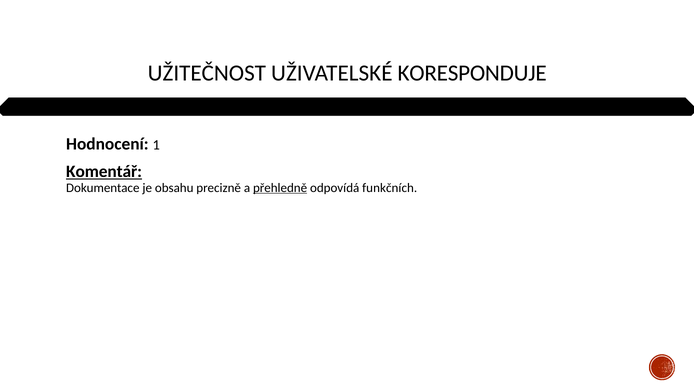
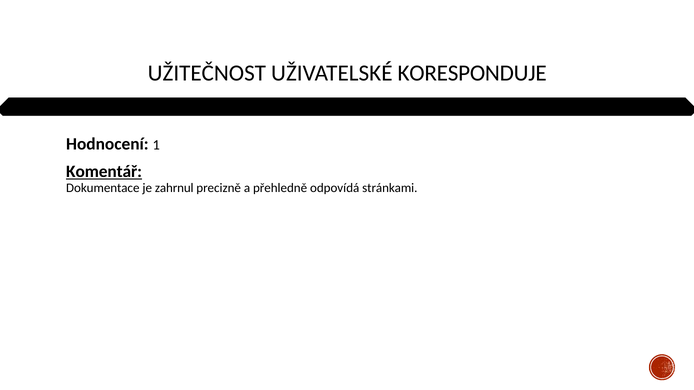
obsahu: obsahu -> zahrnul (174, 188)
přehledně underline: present -> none (280, 188)
funkčních: funkčních -> stránkami (390, 188)
